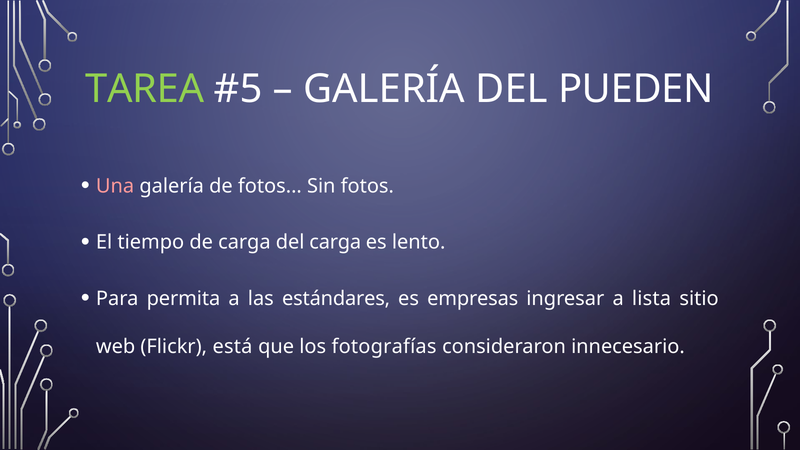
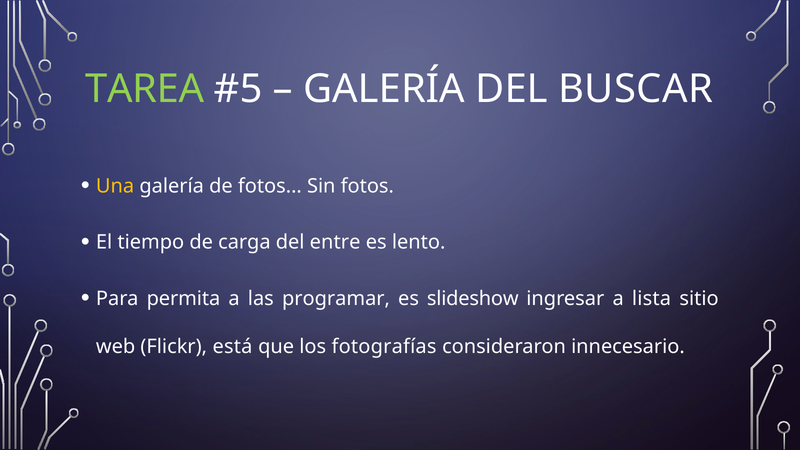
PUEDEN: PUEDEN -> BUSCAR (635, 89)
Una colour: pink -> yellow (115, 186)
del carga: carga -> entre (335, 242)
estándares: estándares -> programar (336, 299)
empresas: empresas -> slideshow (473, 299)
